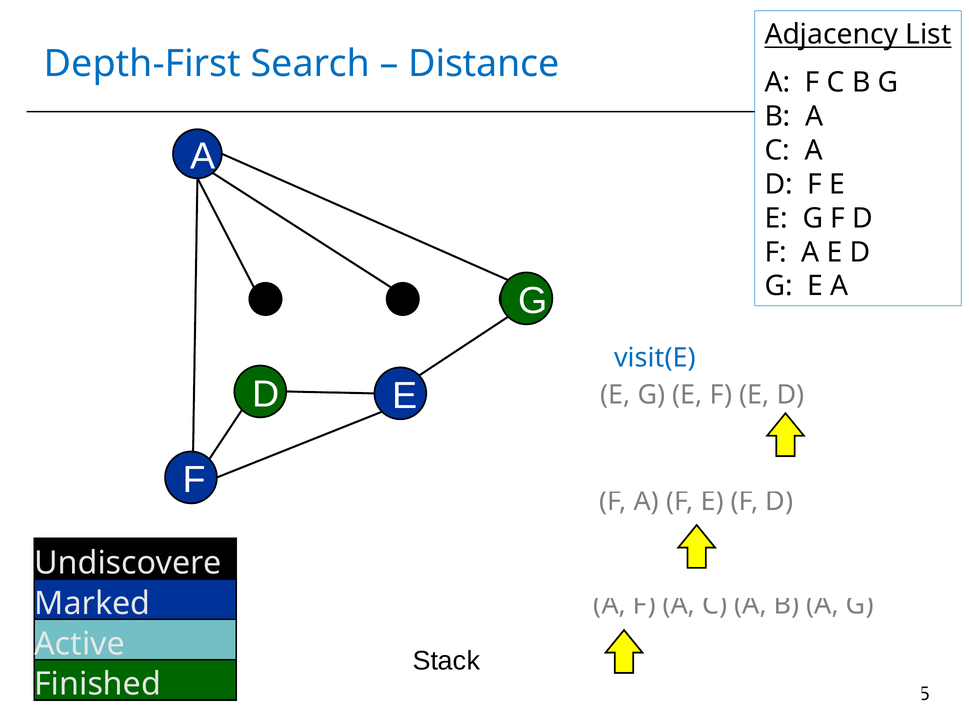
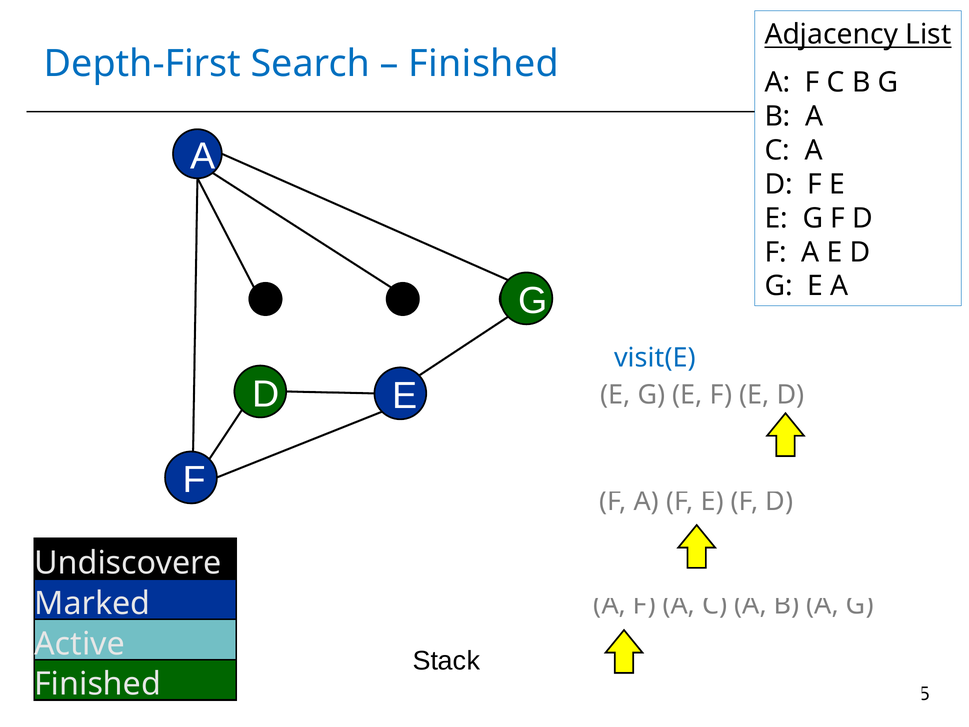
Distance: Distance -> Finished (484, 64)
